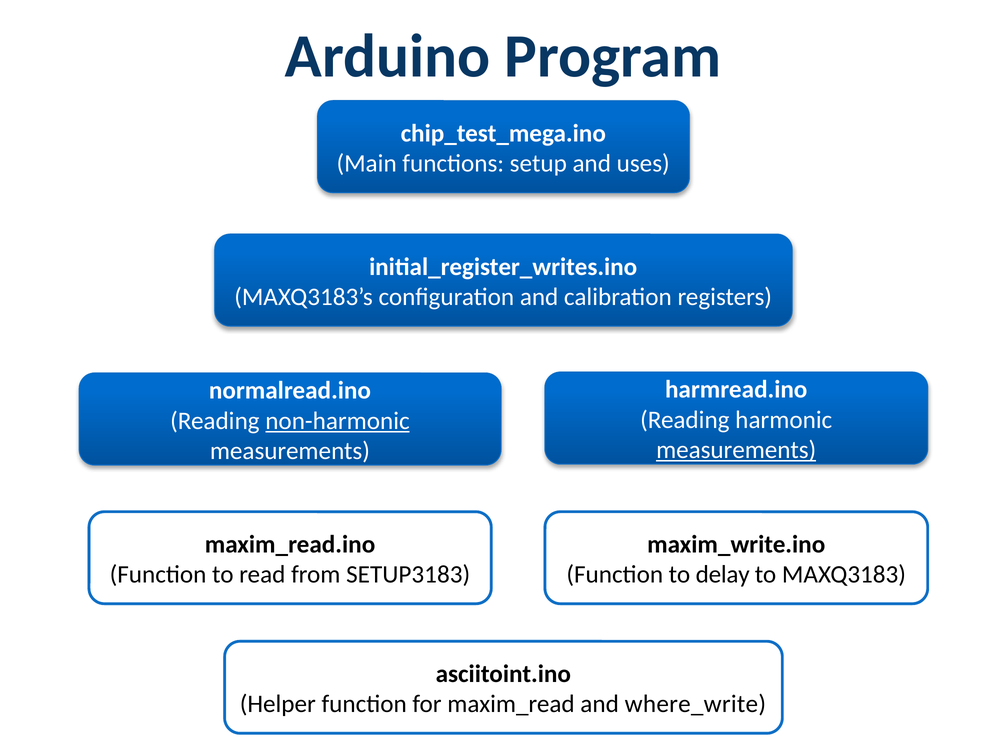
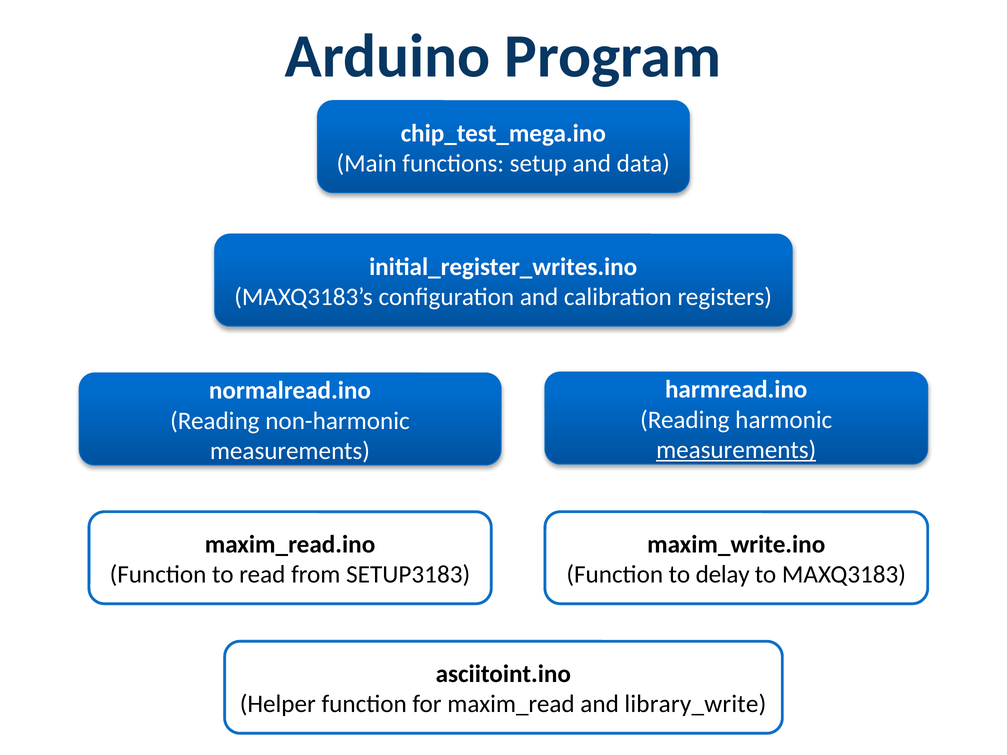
uses: uses -> data (643, 164)
non-harmonic underline: present -> none (337, 421)
where_write: where_write -> library_write (695, 704)
